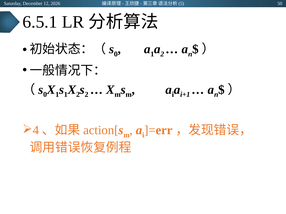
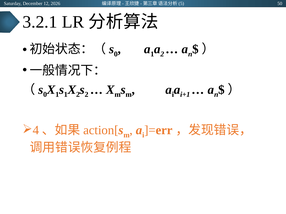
6.5.1: 6.5.1 -> 3.2.1 (40, 22)
